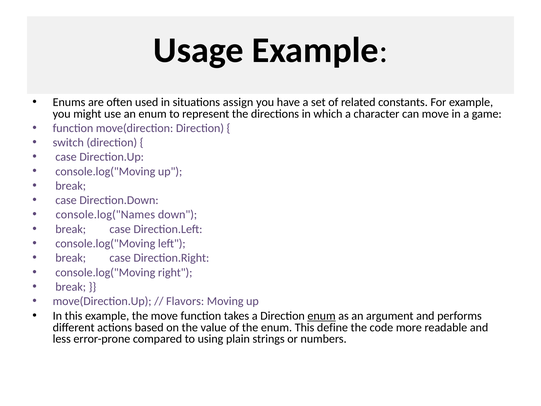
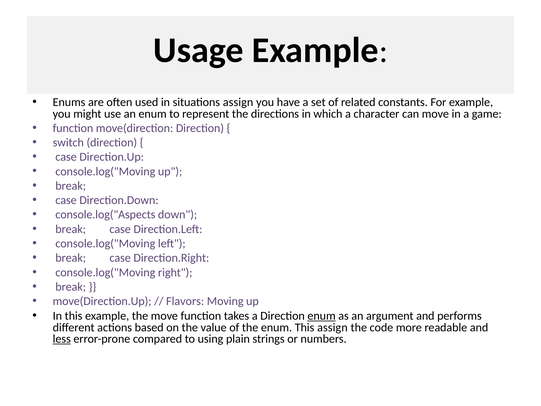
console.log("Names: console.log("Names -> console.log("Aspects (105, 215)
This define: define -> assign (332, 327)
less underline: none -> present (62, 339)
